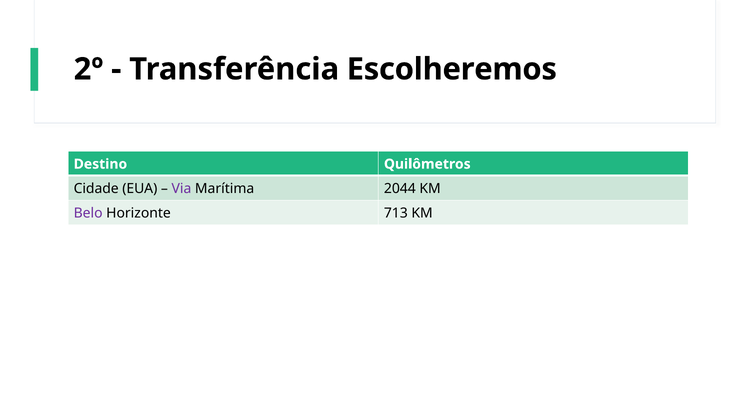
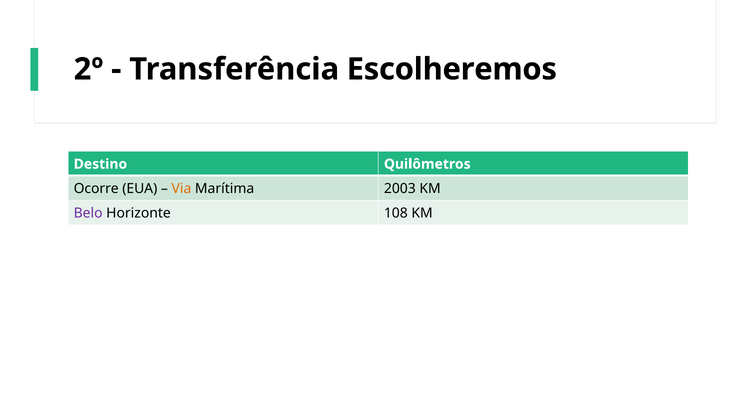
Cidade: Cidade -> Ocorre (96, 189)
Via colour: purple -> orange (181, 189)
2044: 2044 -> 2003 (400, 189)
713: 713 -> 108 (396, 213)
